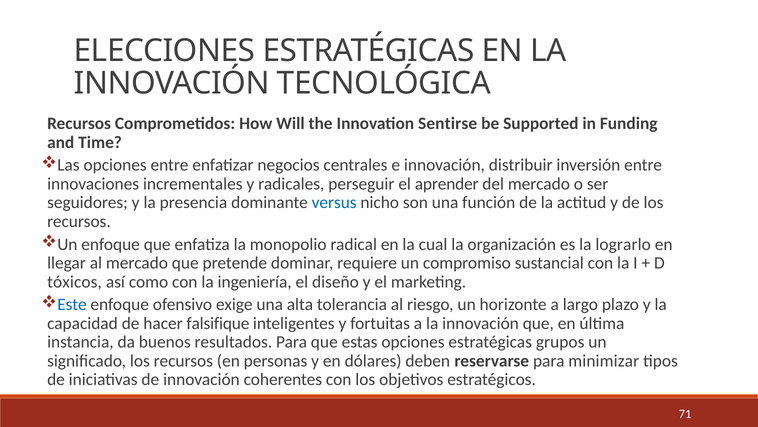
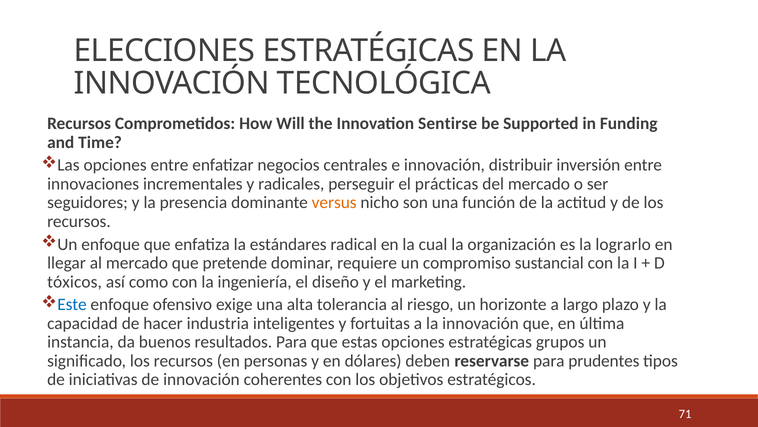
aprender: aprender -> prácticas (447, 184)
versus colour: blue -> orange (334, 202)
monopolio: monopolio -> estándares (288, 244)
falsifique: falsifique -> industria (218, 323)
minimizar: minimizar -> prudentes (604, 360)
